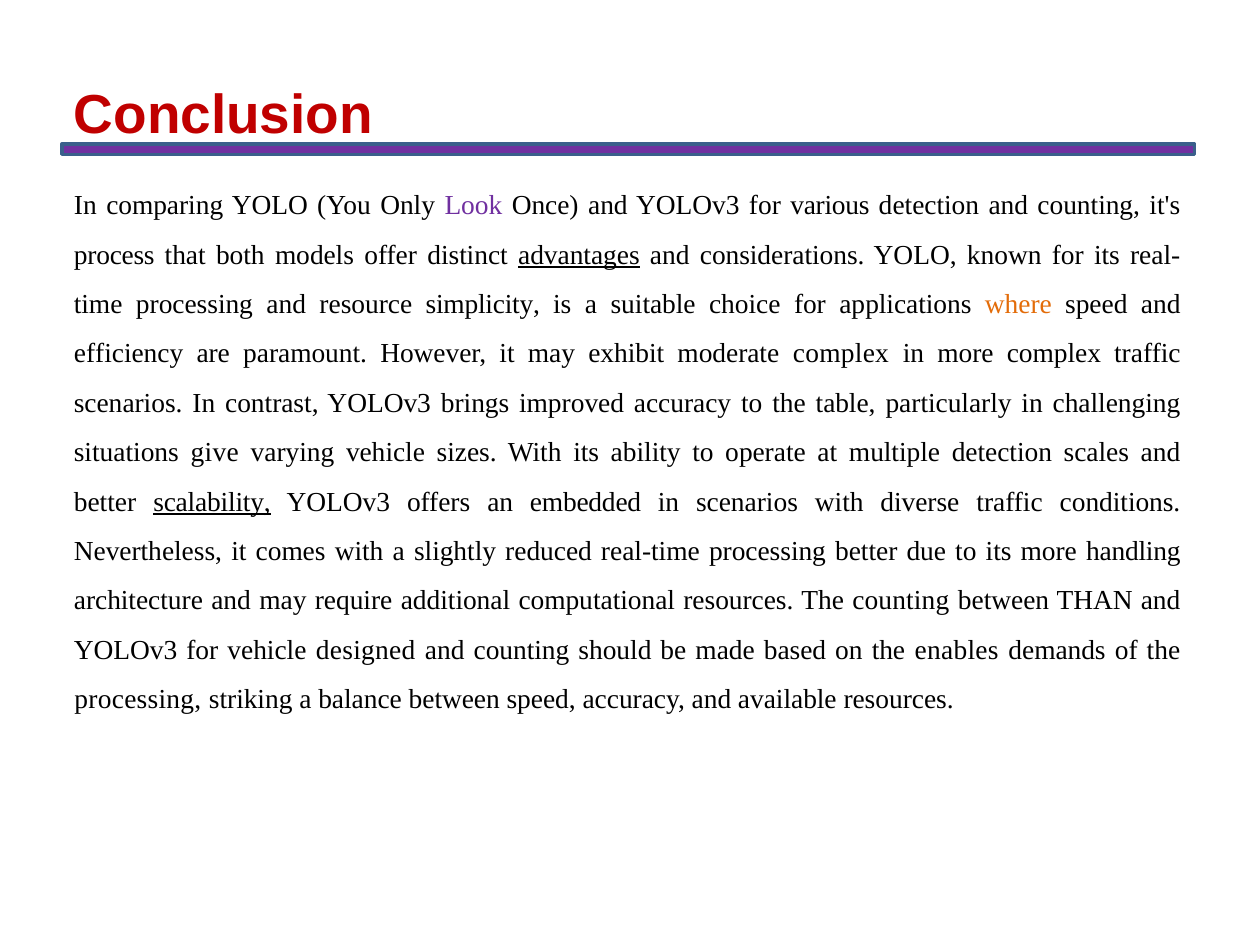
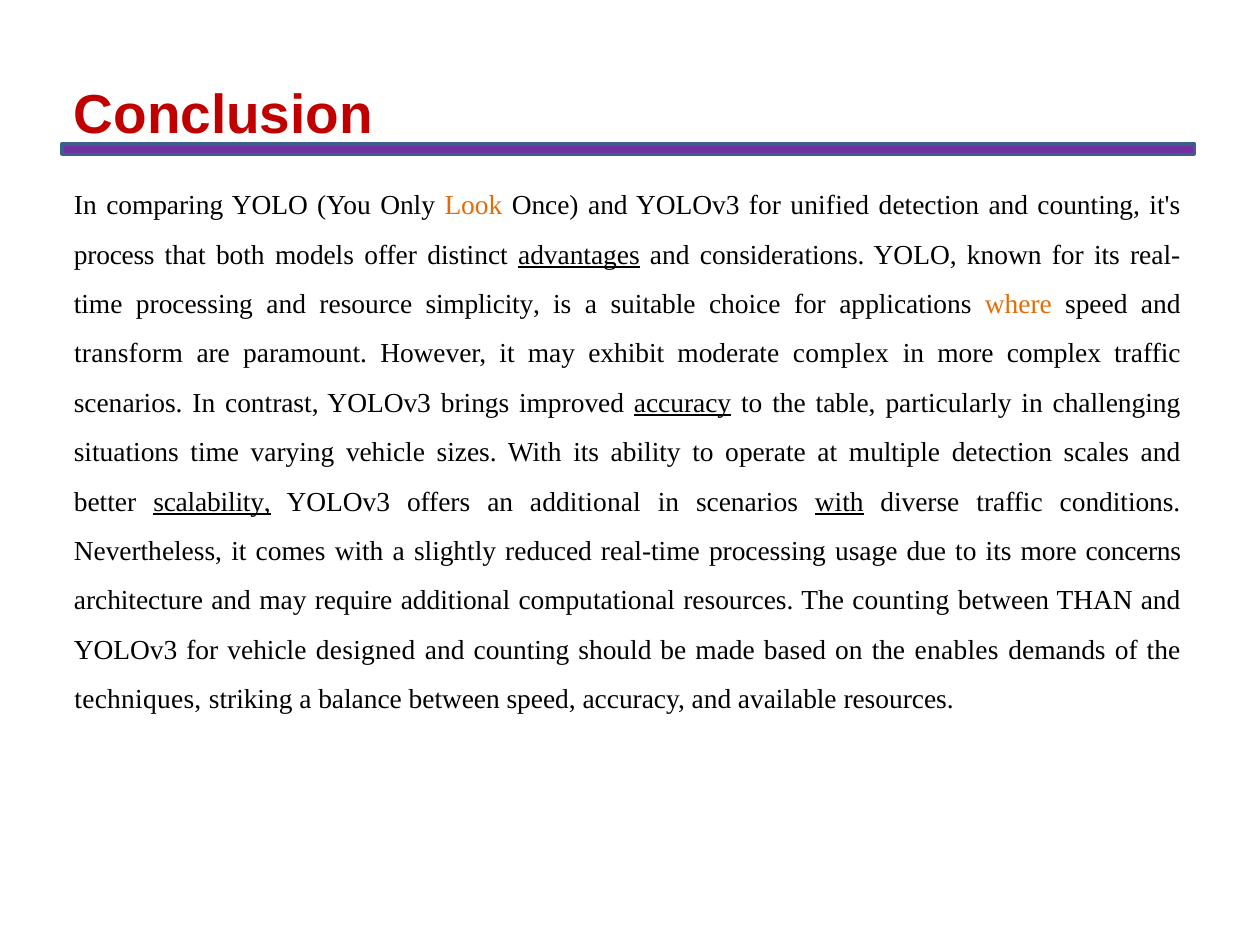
Look colour: purple -> orange (473, 206)
various: various -> unified (830, 206)
efficiency: efficiency -> transform (128, 354)
accuracy underline: none -> present (683, 403)
situations give: give -> time (215, 453)
an embedded: embedded -> additional (585, 502)
with underline: none -> present (839, 502)
processing better: better -> usage (866, 551)
handling: handling -> concerns (1133, 551)
processing: processing -> techniques (138, 700)
